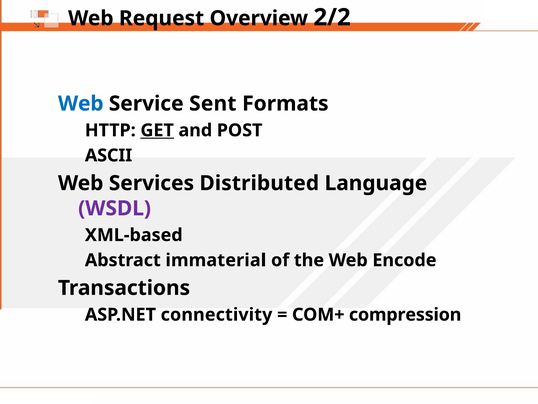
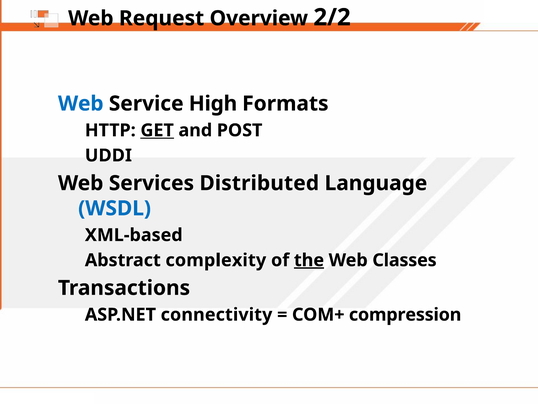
Sent: Sent -> High (213, 103)
ASCII: ASCII -> UDDI (108, 155)
WSDL colour: purple -> blue (115, 208)
immaterial: immaterial -> complexity (216, 260)
the underline: none -> present (309, 260)
Encode: Encode -> Classes (405, 260)
